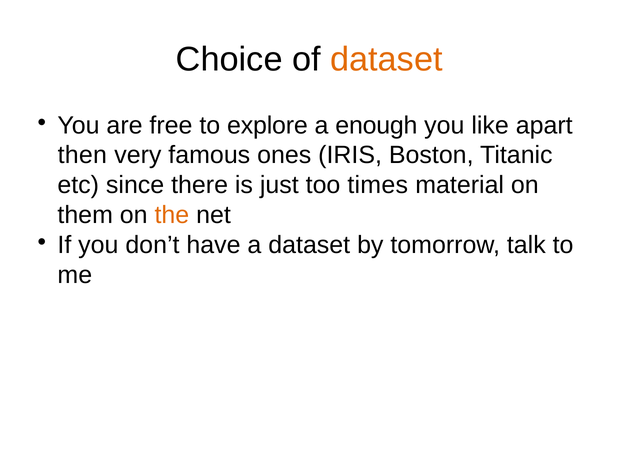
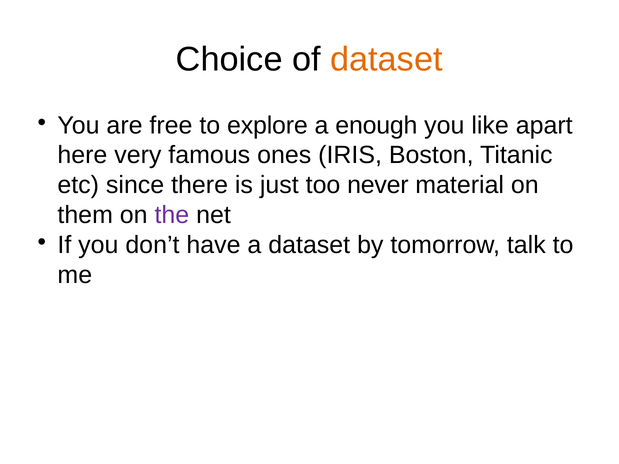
then: then -> here (82, 155)
times: times -> never (378, 185)
the colour: orange -> purple (172, 215)
